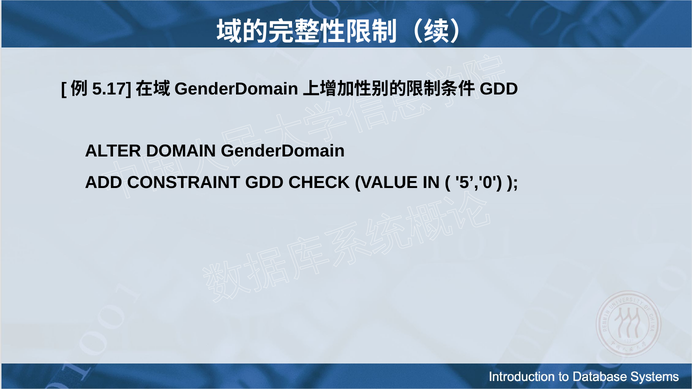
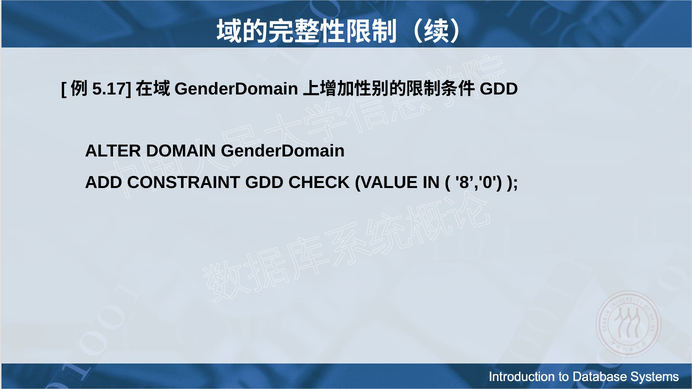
5’,'0: 5’,'0 -> 8’,'0 (479, 182)
